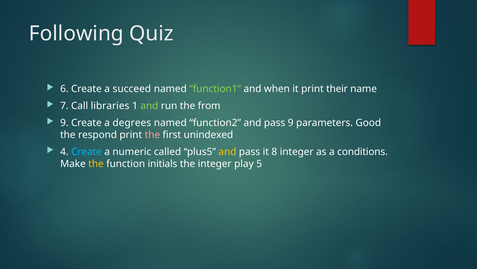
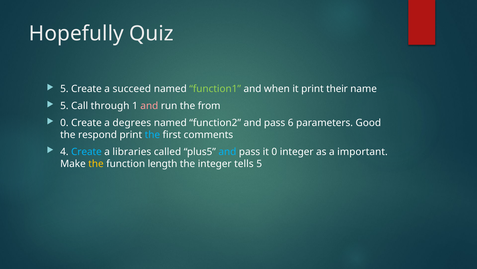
Following: Following -> Hopefully (76, 33)
6: 6 -> 5 (64, 89)
7: 7 -> 5 (64, 106)
libraries: libraries -> through (110, 106)
and colour: light green -> pink (149, 106)
9: 9 -> 0 (64, 123)
pass 9: 9 -> 6 (291, 123)
the colour: pink -> light blue (152, 135)
unindexed: unindexed -> comments (208, 135)
numeric: numeric -> libraries (132, 151)
and colour: yellow -> light blue (227, 151)
it 8: 8 -> 0 (274, 151)
conditions: conditions -> important (362, 151)
initials: initials -> length (163, 163)
play: play -> tells (244, 163)
